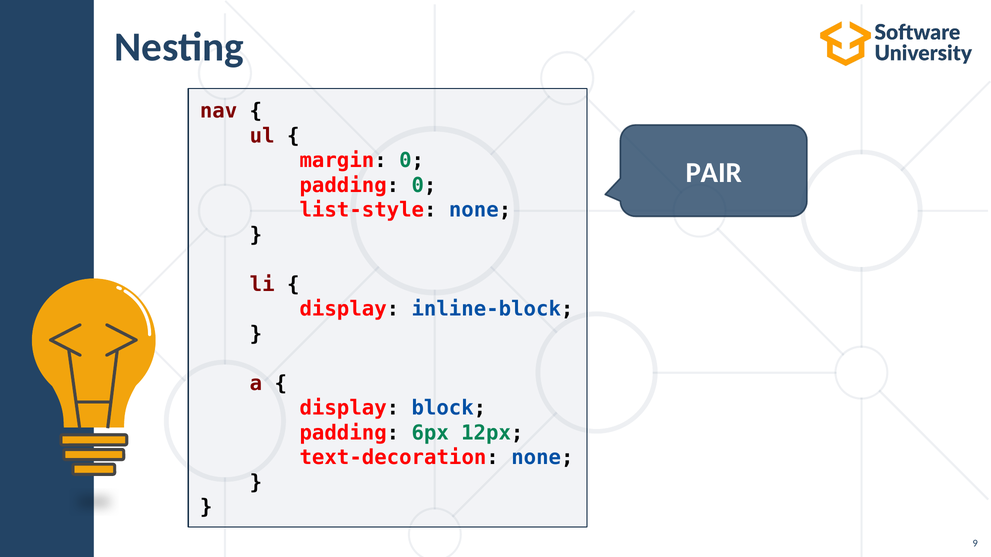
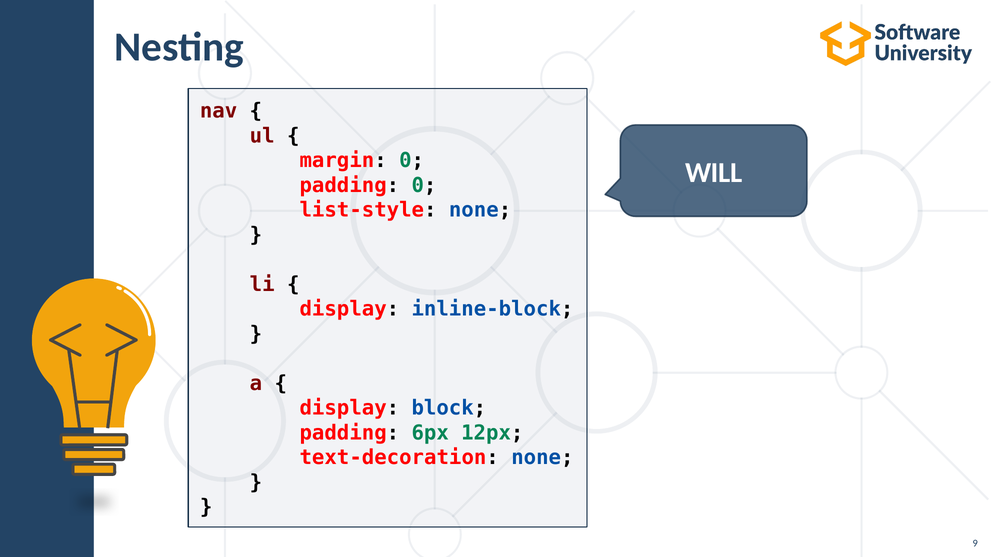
PAIR: PAIR -> WILL (714, 173)
